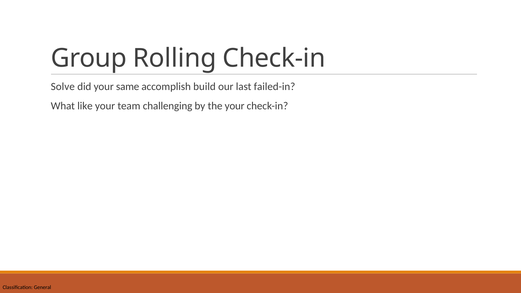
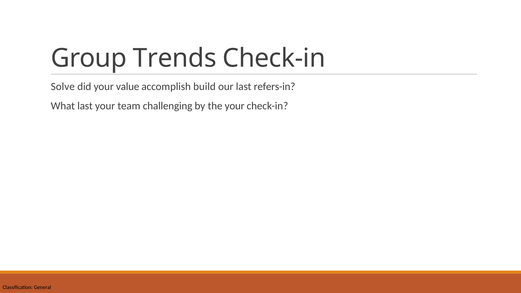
Rolling: Rolling -> Trends (175, 58)
same: same -> value (128, 87)
failed-in: failed-in -> refers-in (275, 87)
What like: like -> last (85, 106)
